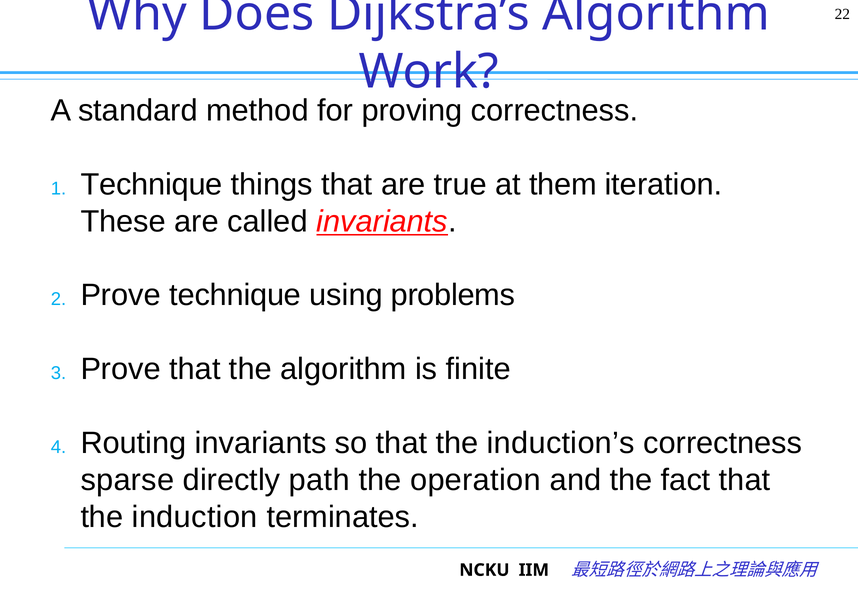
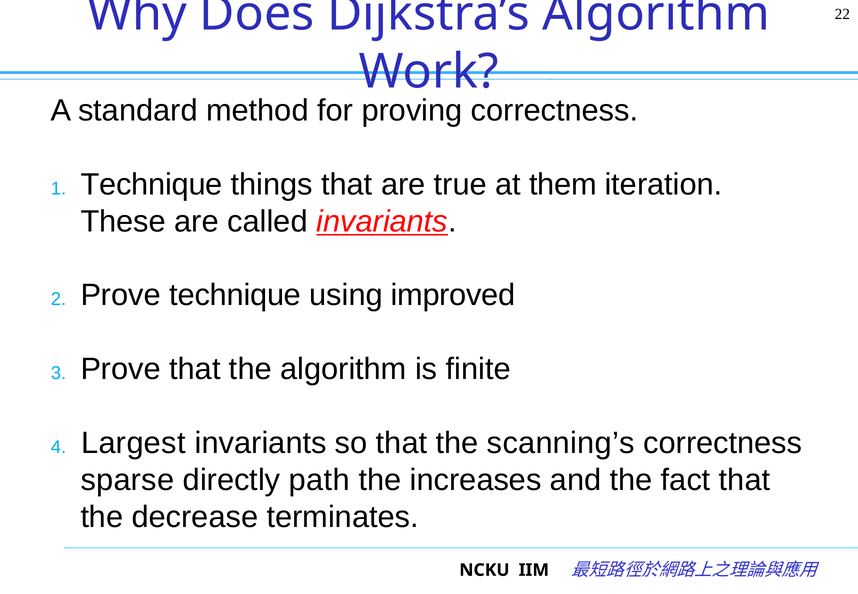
problems: problems -> improved (453, 295)
Routing: Routing -> Largest (133, 443)
induction’s: induction’s -> scanning’s (561, 443)
operation: operation -> increases (476, 480)
induction: induction -> decrease (195, 517)
